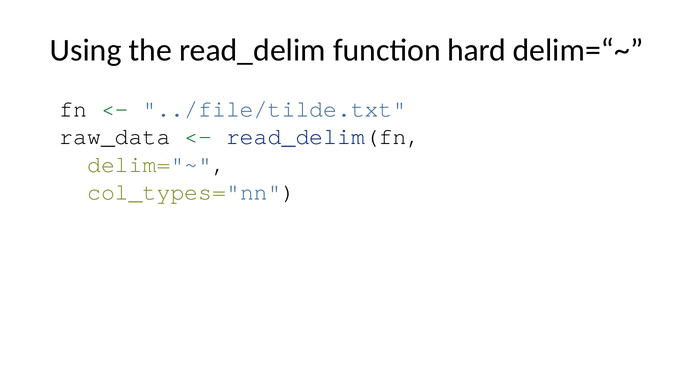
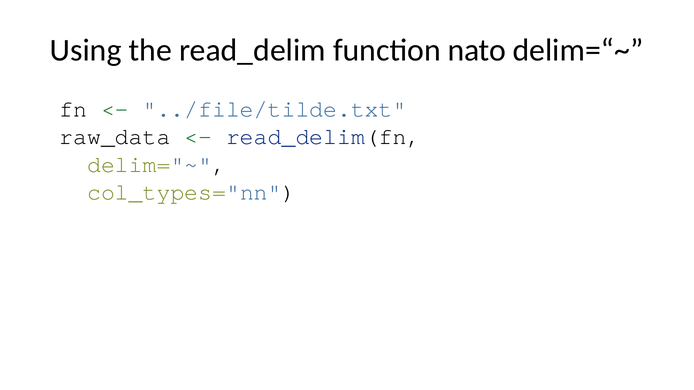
hard: hard -> nato (477, 50)
